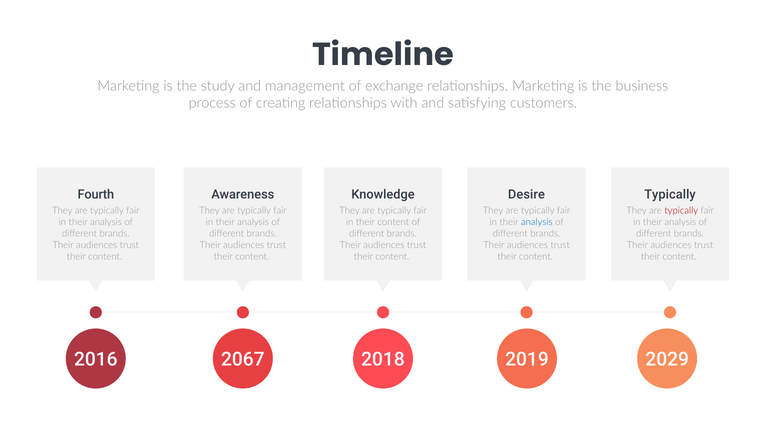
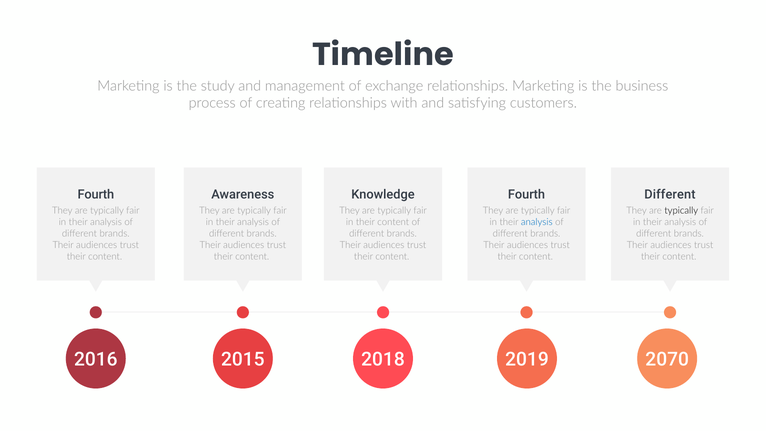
Desire: Desire -> Fourth (527, 194)
Typically: Typically -> Different (670, 194)
typically colour: red -> black (681, 211)
2067: 2067 -> 2015 (243, 360)
2029: 2029 -> 2070 (667, 360)
